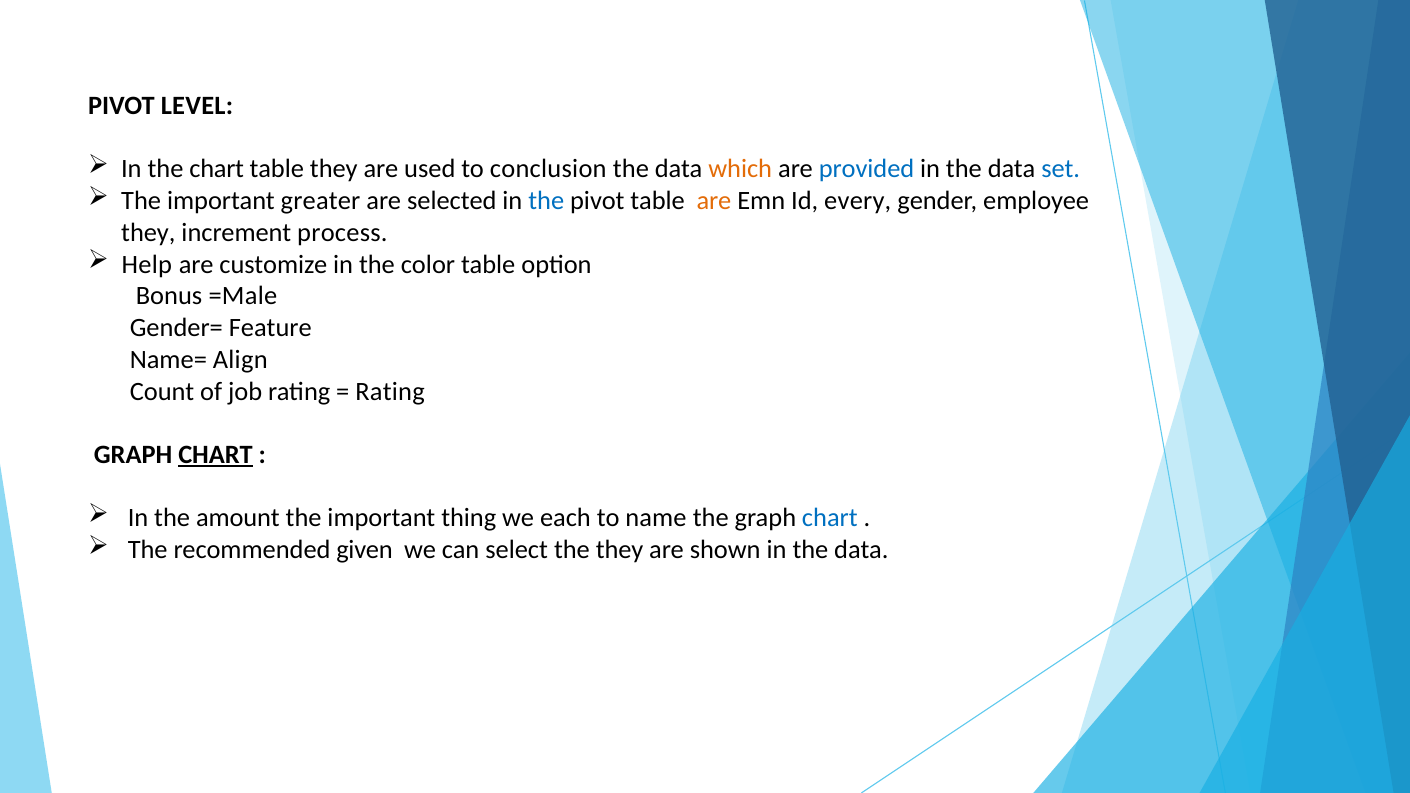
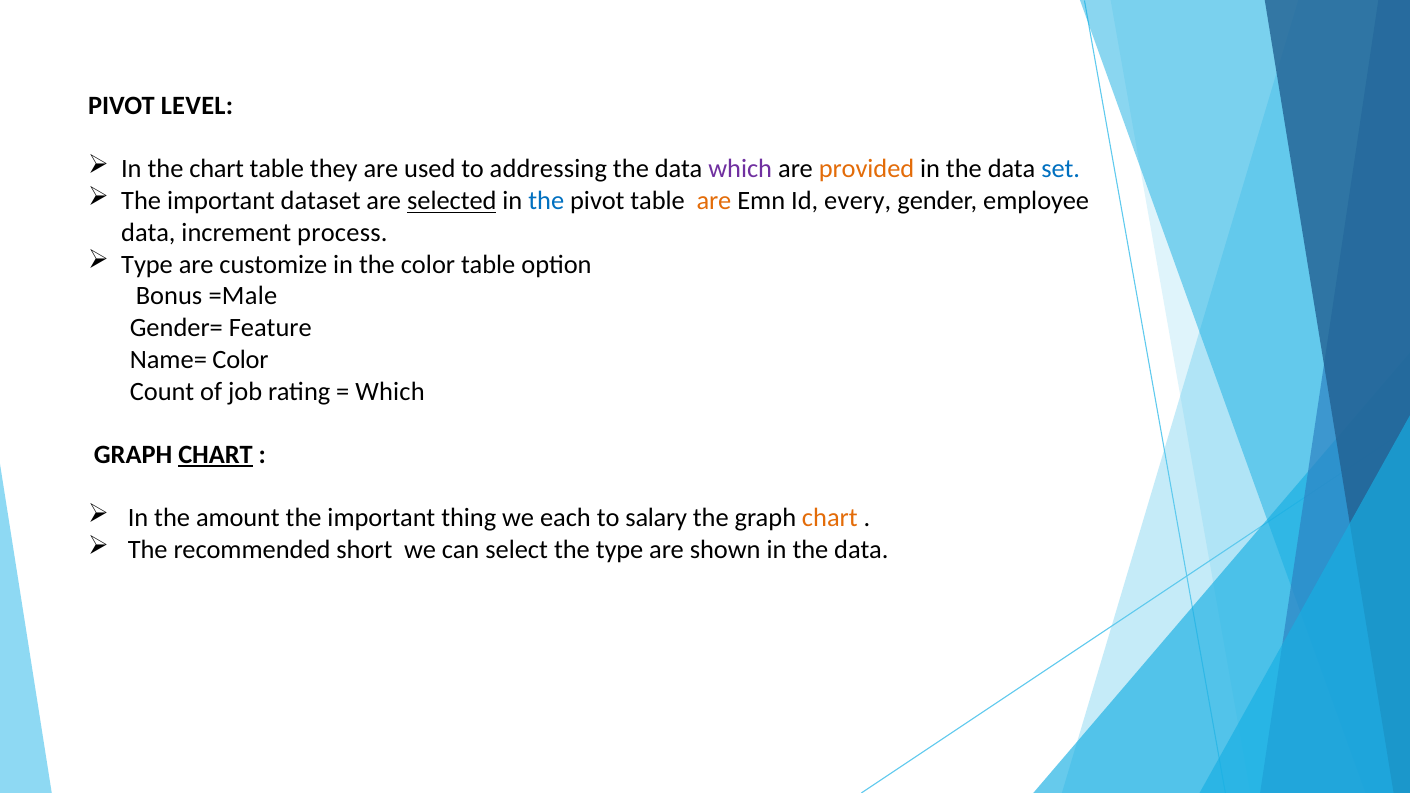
conclusion: conclusion -> addressing (548, 169)
which colour: orange -> purple (740, 169)
provided colour: blue -> orange (867, 169)
greater: greater -> dataset (321, 201)
selected underline: none -> present (452, 201)
they: they -> data (148, 233)
Help: Help -> Type (147, 264)
Name= Align: Align -> Color (241, 360)
Rating: Rating -> Which (390, 391)
name: name -> salary (656, 518)
chart colour: blue -> orange (830, 518)
given: given -> short (364, 550)
the they: they -> type (620, 550)
